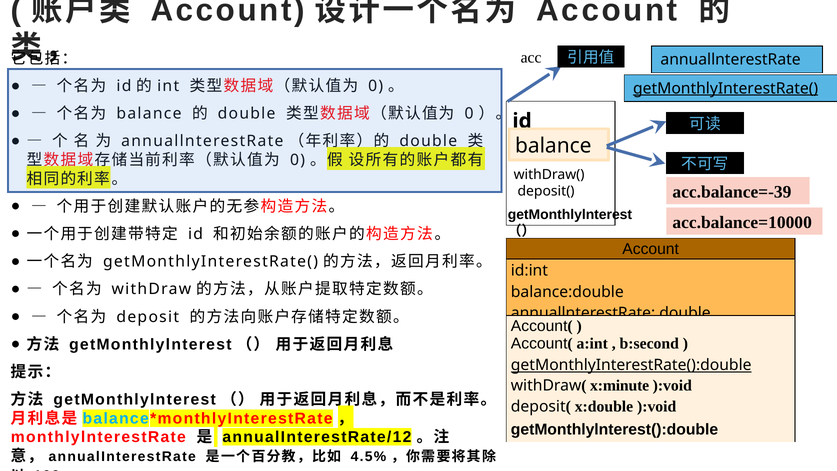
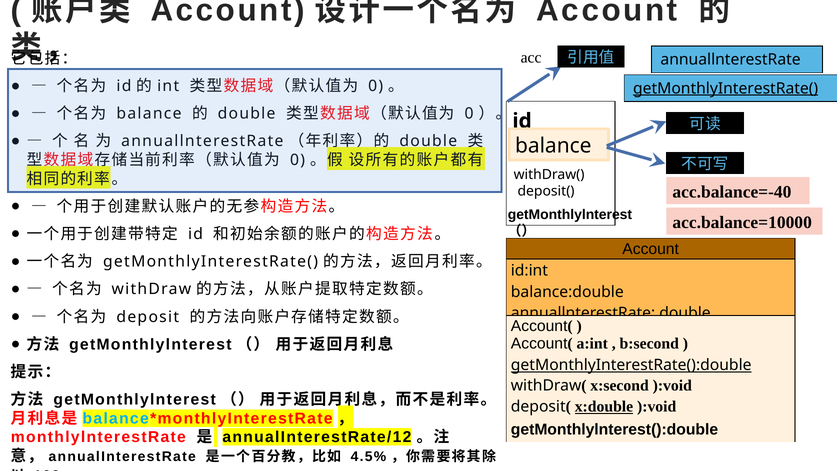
acc.balance=-39: acc.balance=-39 -> acc.balance=-40 (732, 192)
x:minute: x:minute -> x:second (620, 386)
x:double underline: none -> present (604, 406)
